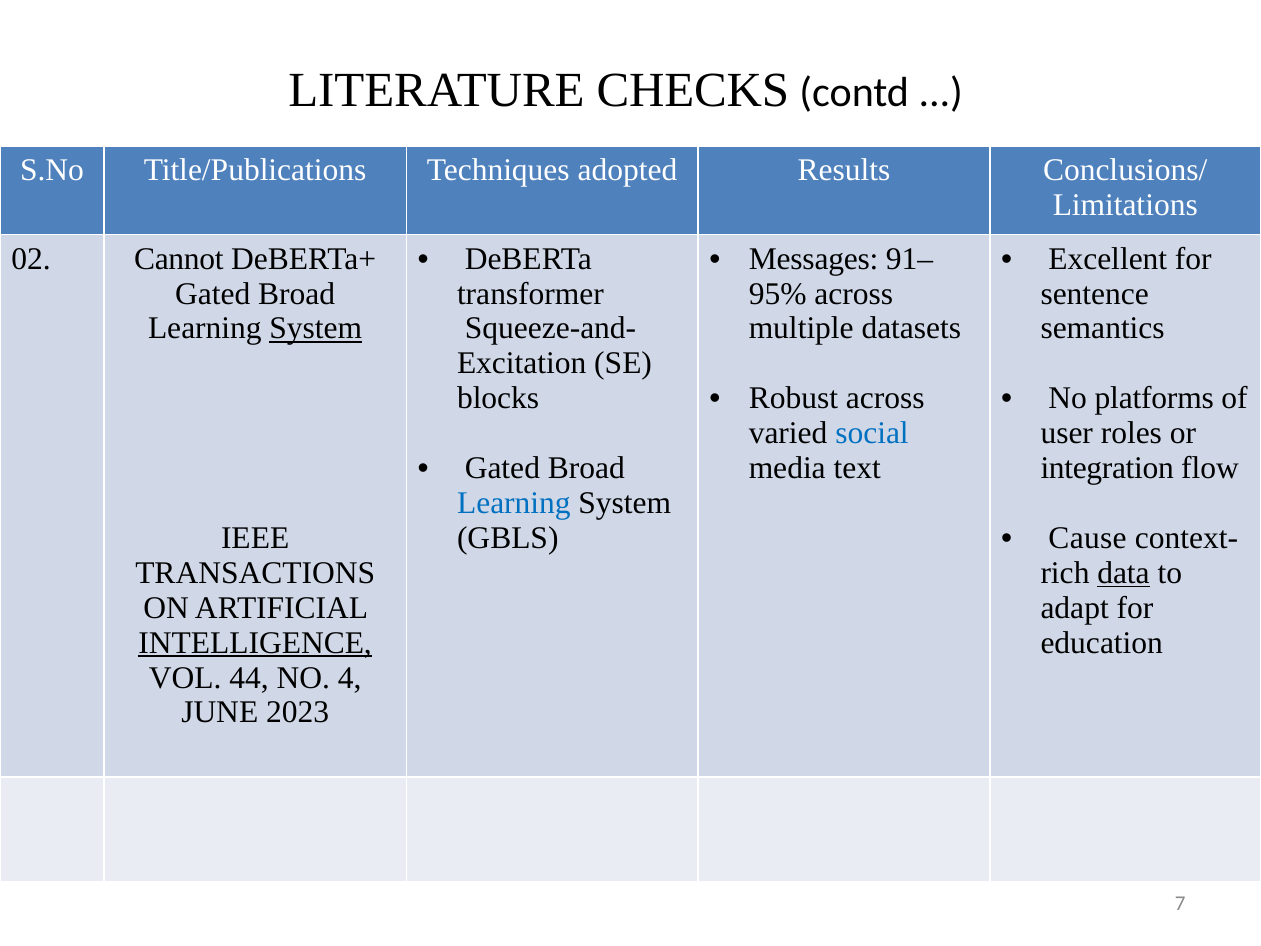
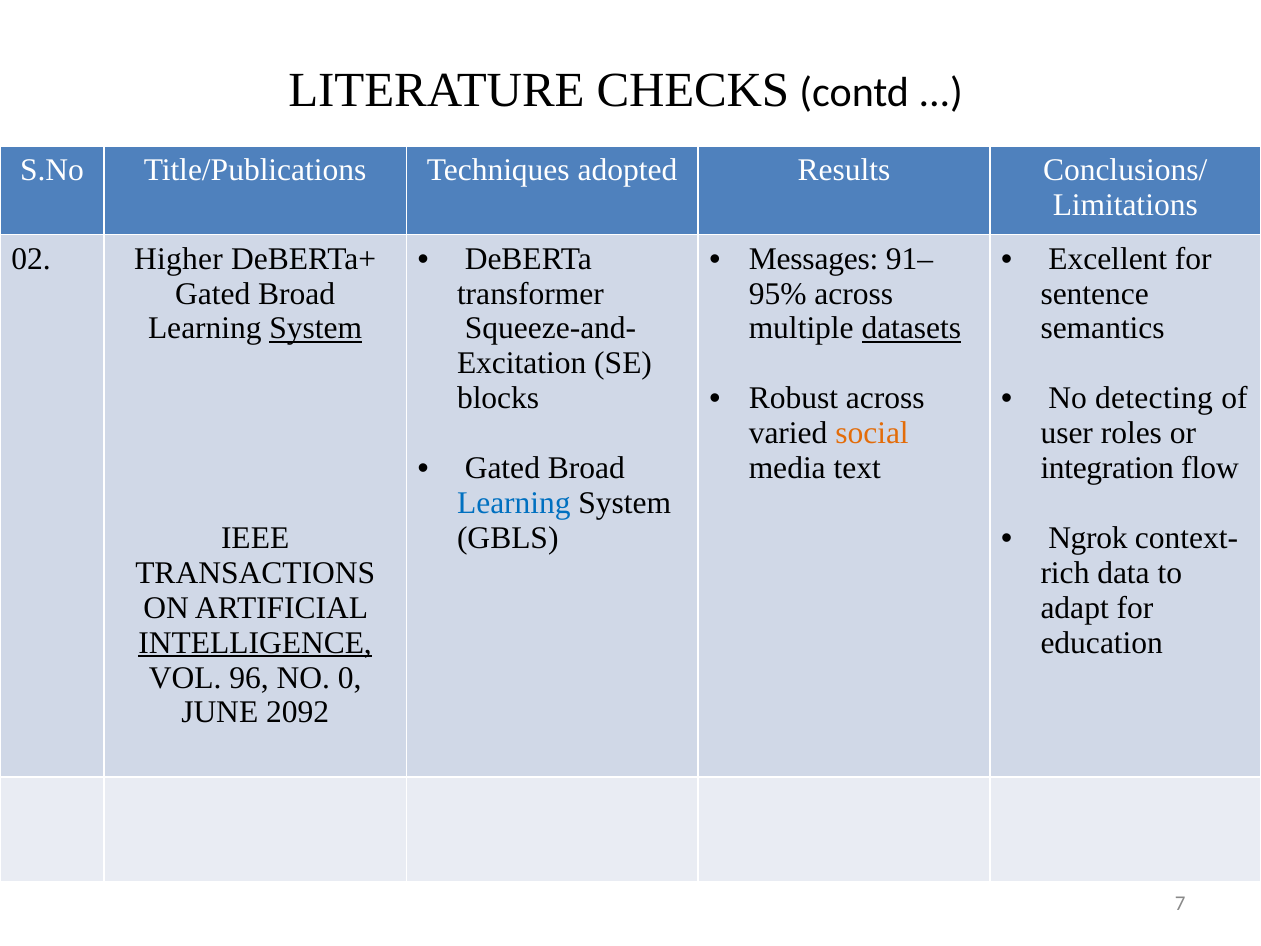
Cannot: Cannot -> Higher (179, 259)
datasets underline: none -> present (911, 328)
platforms: platforms -> detecting (1154, 398)
social colour: blue -> orange (872, 433)
Cause: Cause -> Ngrok (1088, 538)
data underline: present -> none (1123, 573)
44: 44 -> 96 (249, 677)
4: 4 -> 0 (350, 677)
2023: 2023 -> 2092 (298, 712)
